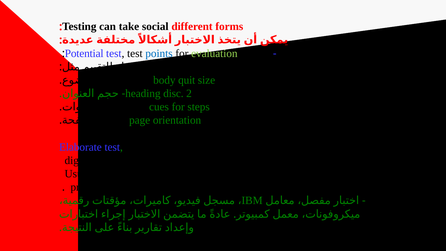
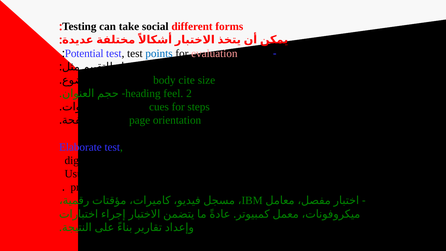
evaluation colour: light green -> pink (214, 53)
quit: quit -> cite (187, 80)
disc: disc -> feel (173, 93)
